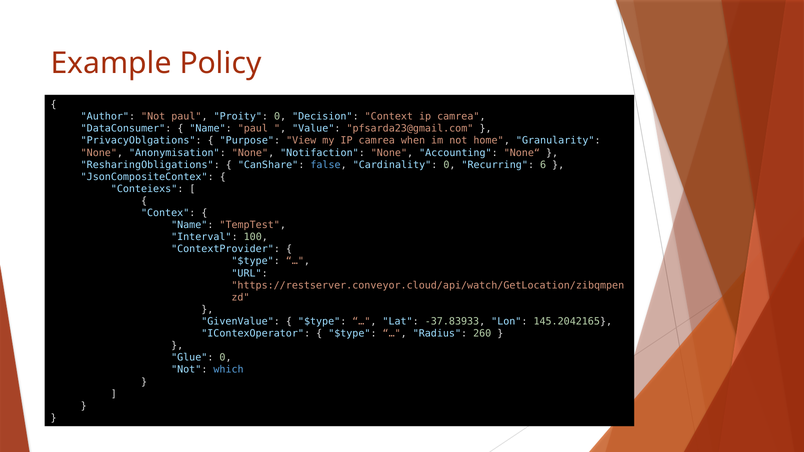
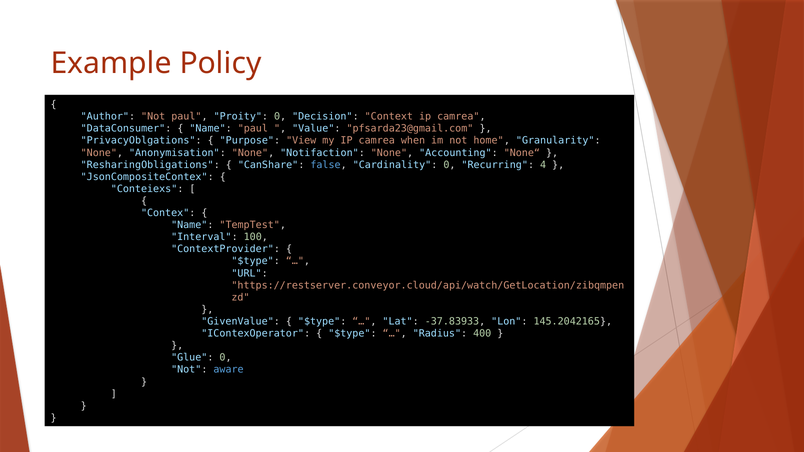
6: 6 -> 4 (543, 165)
260: 260 -> 400 (482, 334)
which: which -> aware (229, 370)
